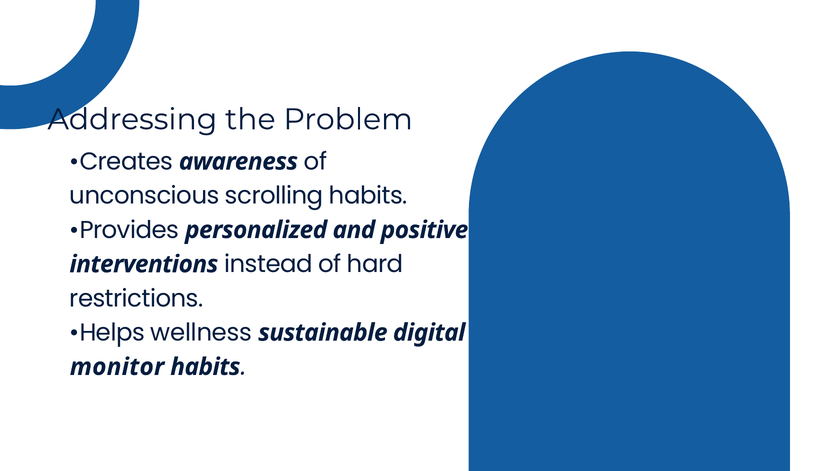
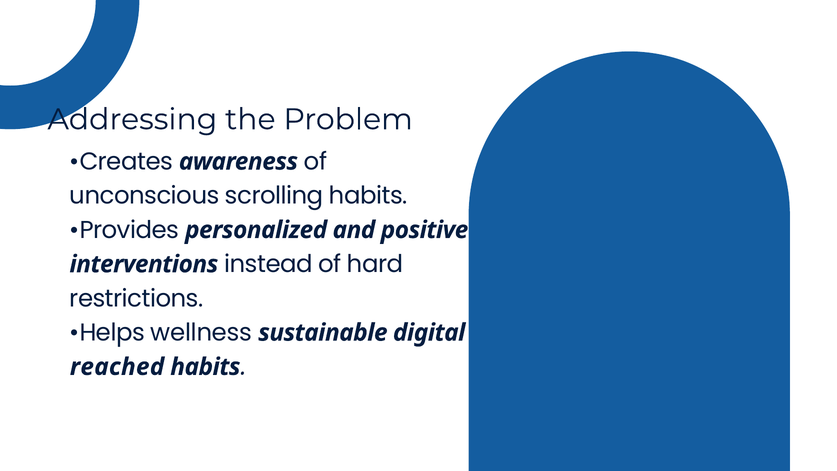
monitor: monitor -> reached (117, 367)
